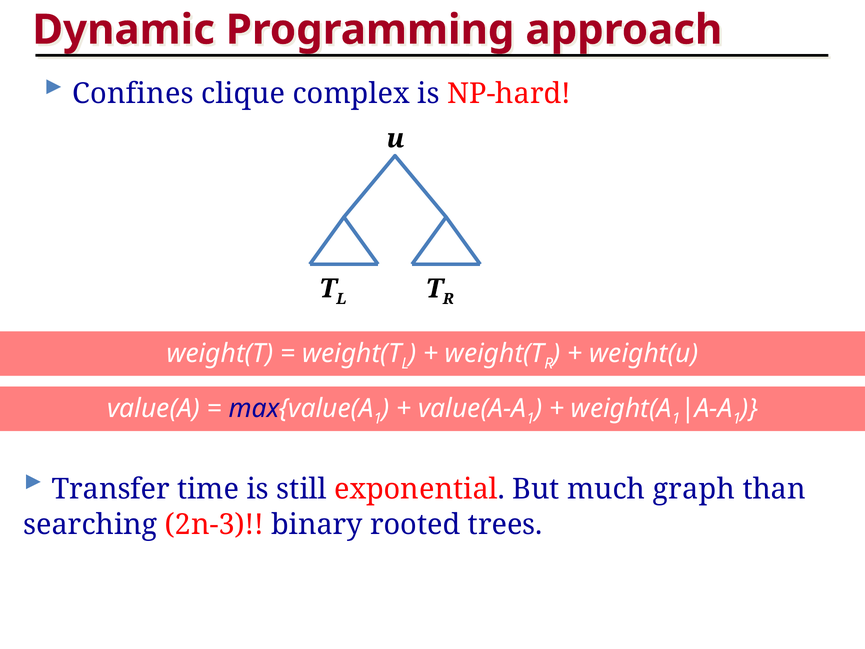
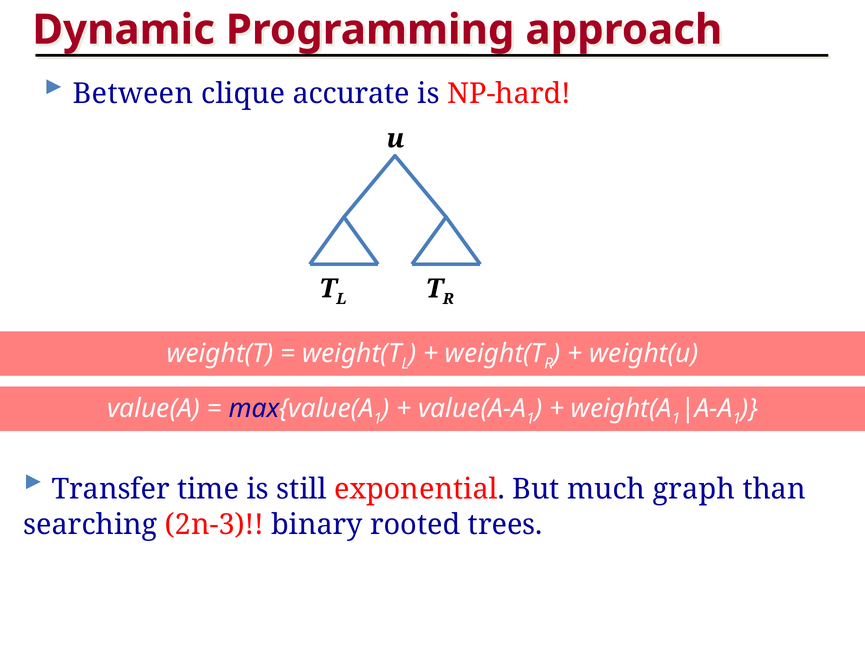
Confines: Confines -> Between (133, 94)
complex: complex -> accurate (351, 94)
